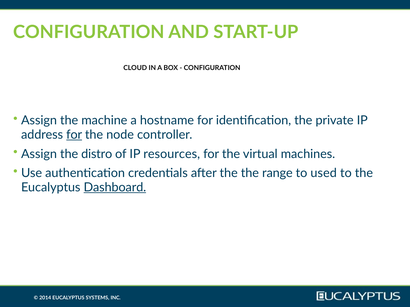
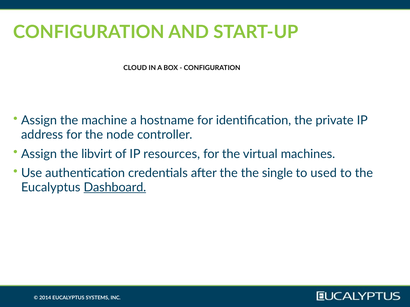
for underline: present -> none (74, 135)
distro: distro -> libvirt (97, 154)
range: range -> single (277, 173)
